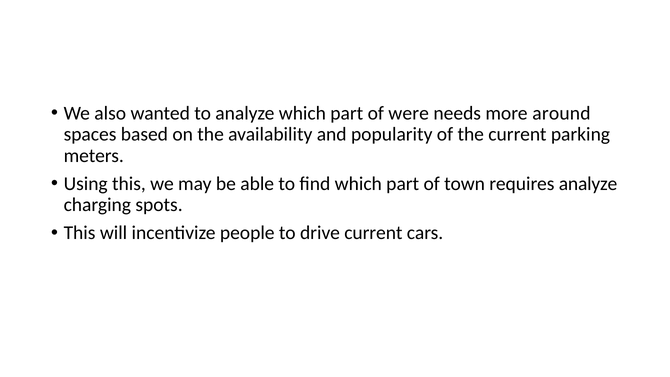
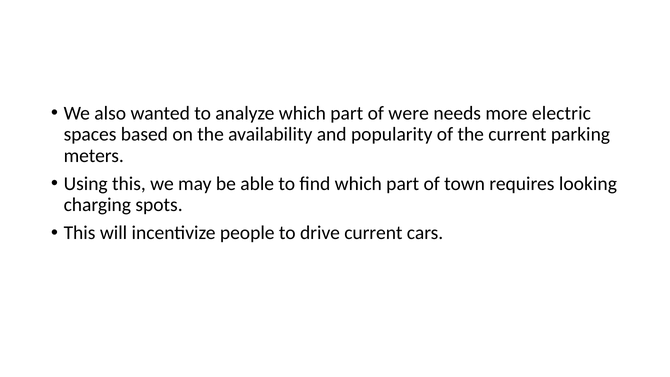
around: around -> electric (561, 113)
requires analyze: analyze -> looking (588, 184)
